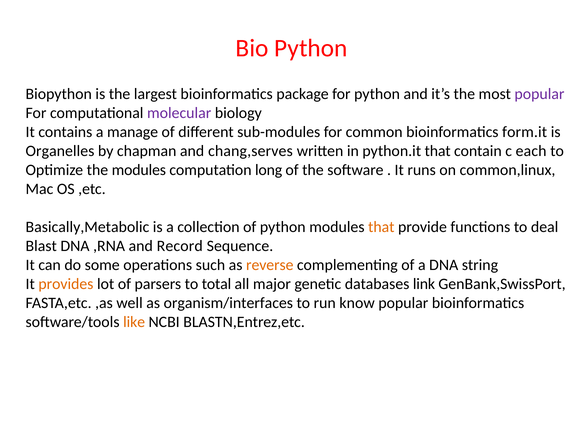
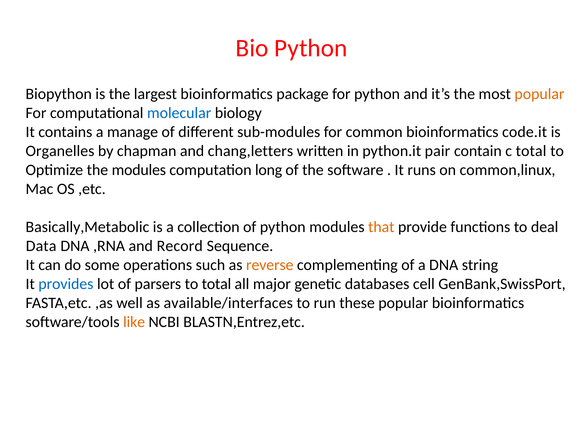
popular colour: purple -> orange (539, 94)
molecular colour: purple -> blue (179, 113)
form.it: form.it -> code.it (525, 132)
chang,serves: chang,serves -> chang,letters (250, 151)
python.it that: that -> pair (437, 151)
c each: each -> total (531, 151)
Blast: Blast -> Data (41, 246)
provides colour: orange -> blue (66, 284)
link: link -> cell (424, 284)
organism/interfaces: organism/interfaces -> available/interfaces (228, 303)
know: know -> these (357, 303)
